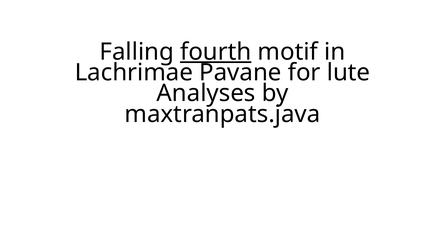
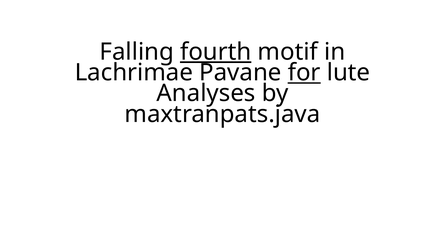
for underline: none -> present (304, 73)
